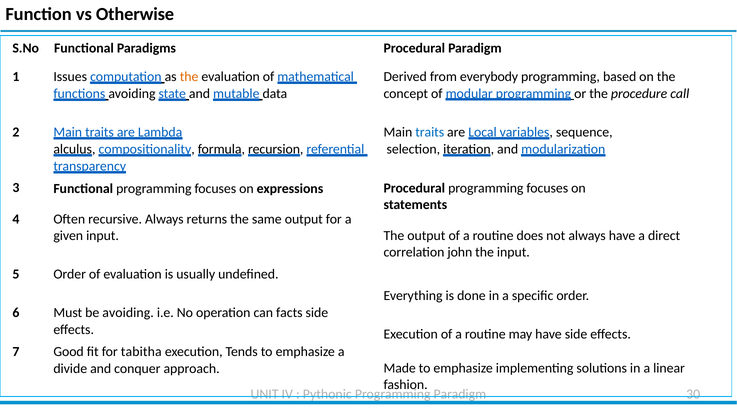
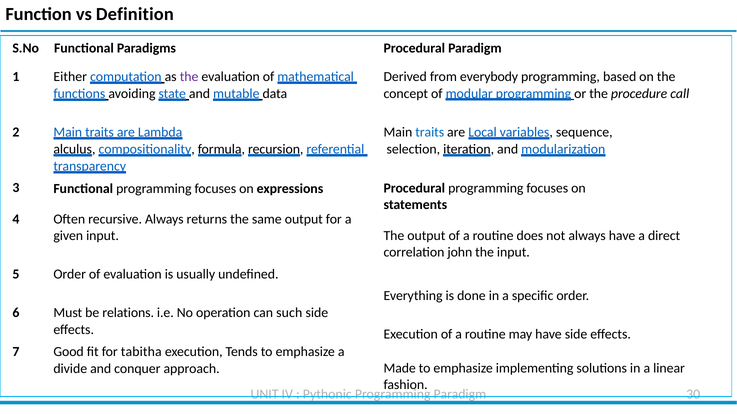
Otherwise: Otherwise -> Definition (135, 14)
Issues: Issues -> Either (70, 77)
the colour: orange -> purple (189, 77)
be avoiding: avoiding -> relations (128, 313)
facts: facts -> such (289, 313)
